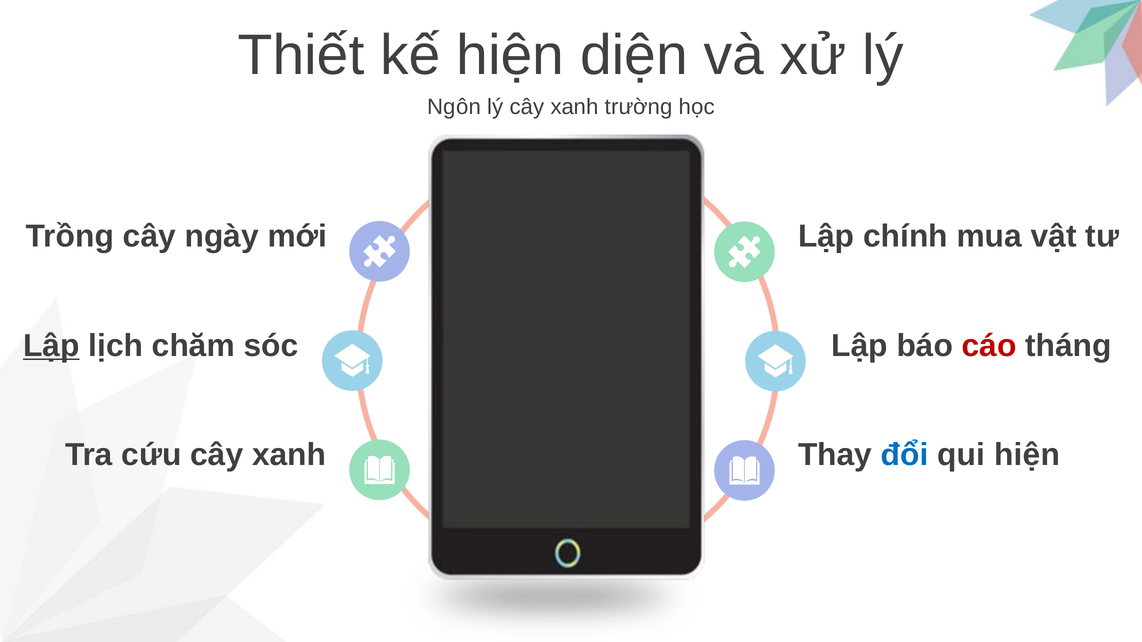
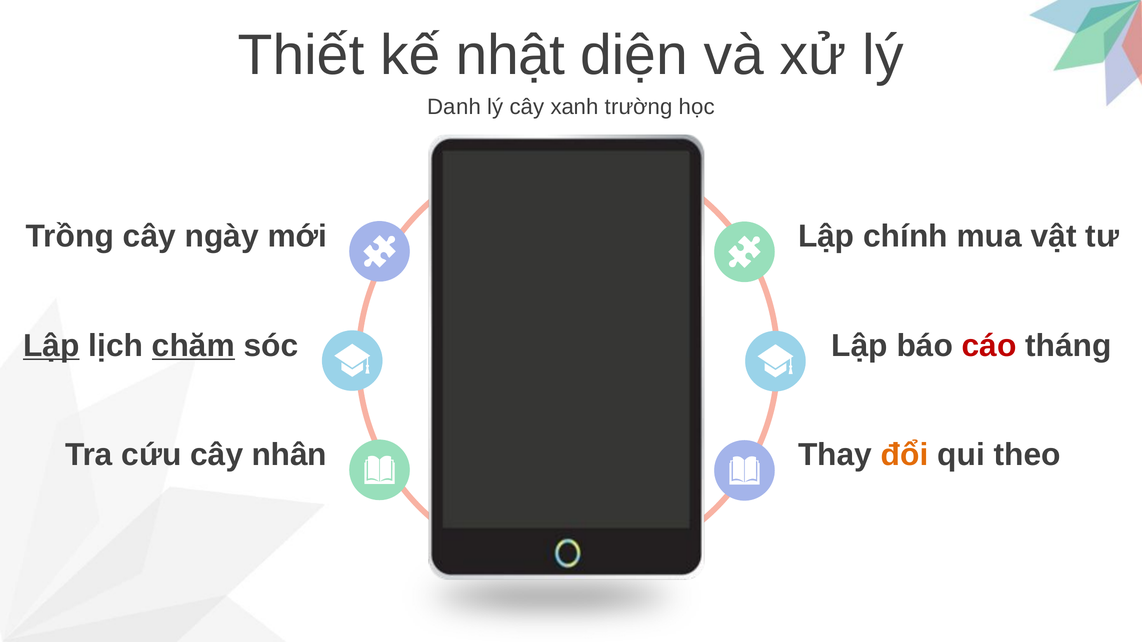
kế hiện: hiện -> nhật (511, 55)
Ngôn: Ngôn -> Danh (454, 107)
chăm underline: none -> present (193, 346)
cứu cây xanh: xanh -> nhân (289, 455)
đổi colour: blue -> orange (905, 455)
qui hiện: hiện -> theo (1027, 455)
